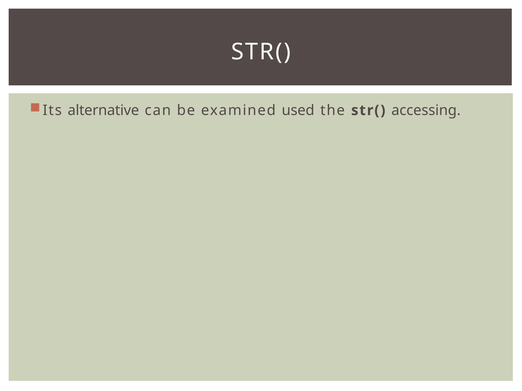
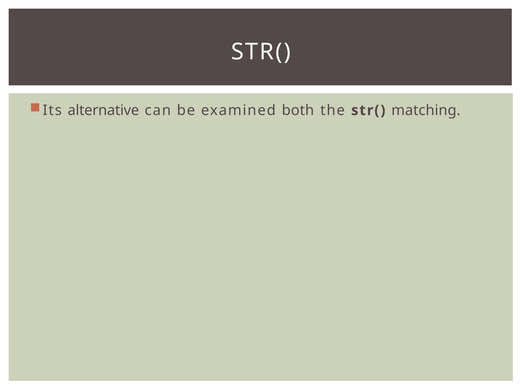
used: used -> both (298, 110)
accessing: accessing -> matching (426, 110)
